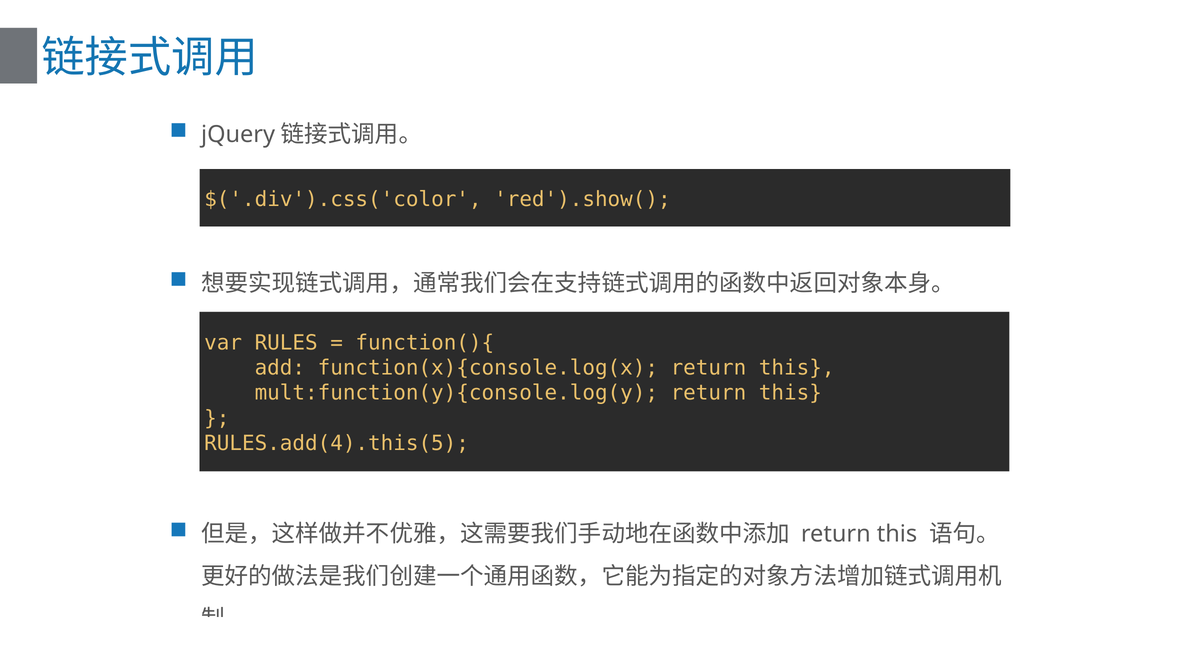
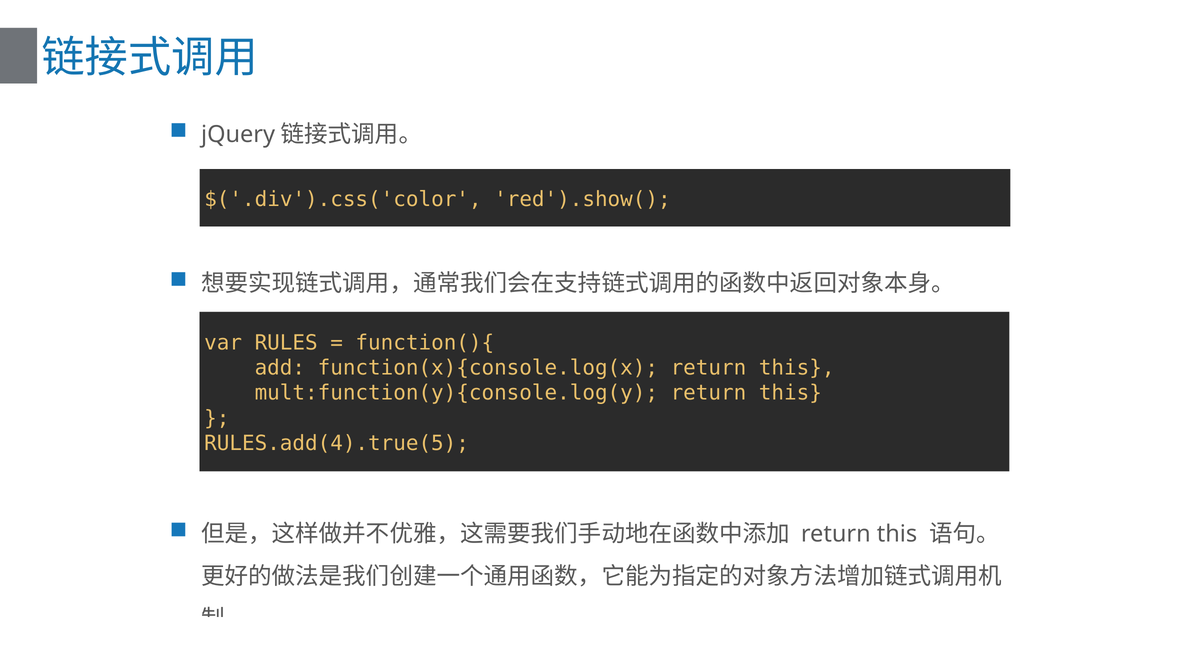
RULES.add(4).this(5: RULES.add(4).this(5 -> RULES.add(4).true(5 (337, 443)
